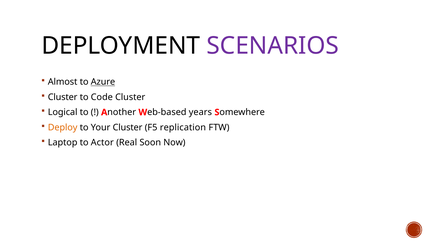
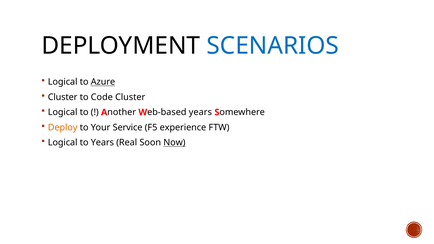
SCENARIOS colour: purple -> blue (273, 46)
Almost: Almost -> Logical (63, 82)
Your Cluster: Cluster -> Service (128, 128)
replication: replication -> experience (183, 128)
Laptop: Laptop -> Logical (63, 143)
to Actor: Actor -> Years (102, 143)
Now underline: none -> present (174, 143)
